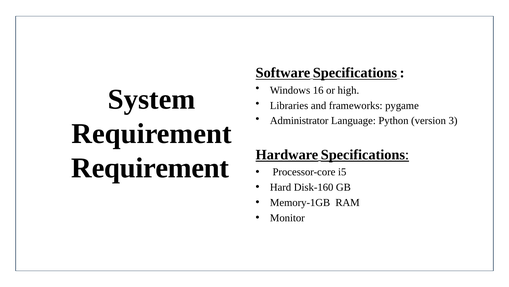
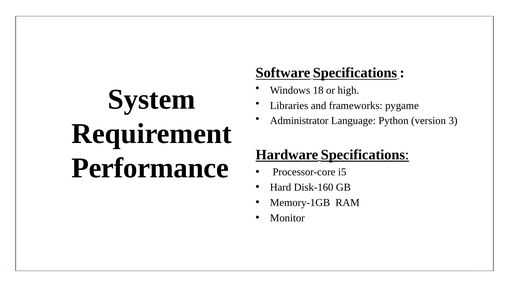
16: 16 -> 18 (318, 90)
Requirement: Requirement -> Performance (150, 168)
